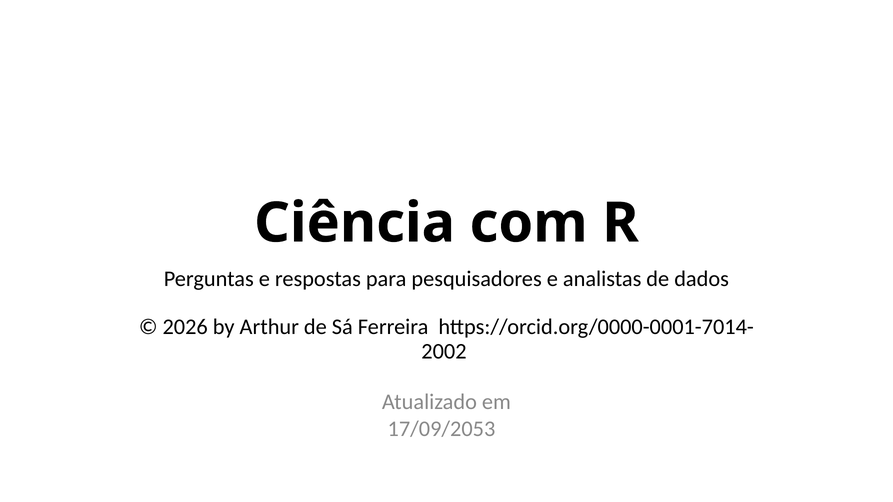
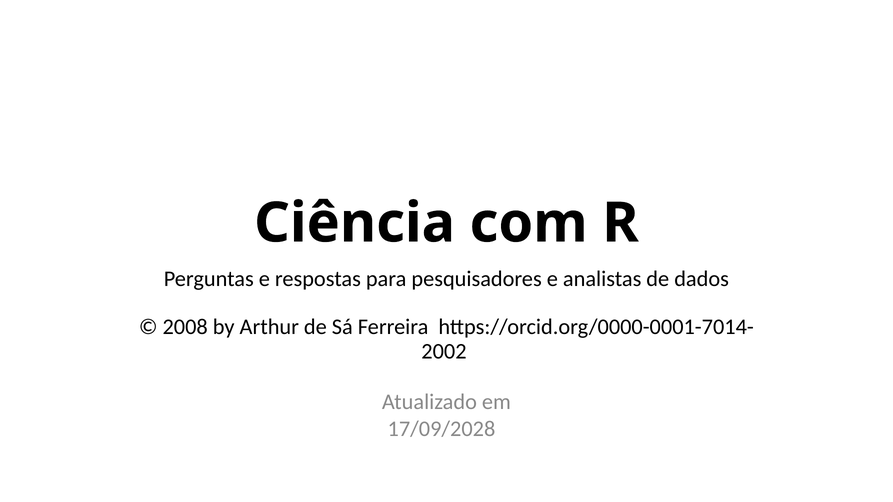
2026: 2026 -> 2008 (185, 327)
17/09/2053: 17/09/2053 -> 17/09/2028 (441, 429)
